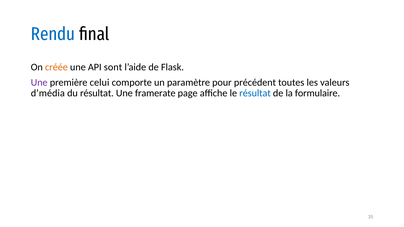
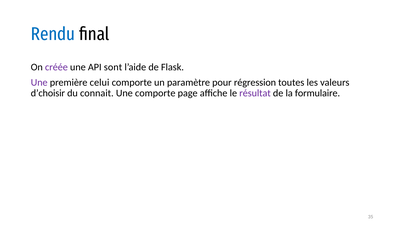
créée colour: orange -> purple (56, 67)
précédent: précédent -> régression (255, 83)
d’média: d’média -> d’choisir (48, 93)
du résultat: résultat -> connait (97, 93)
Une framerate: framerate -> comporte (155, 93)
résultat colour: blue -> purple (255, 93)
